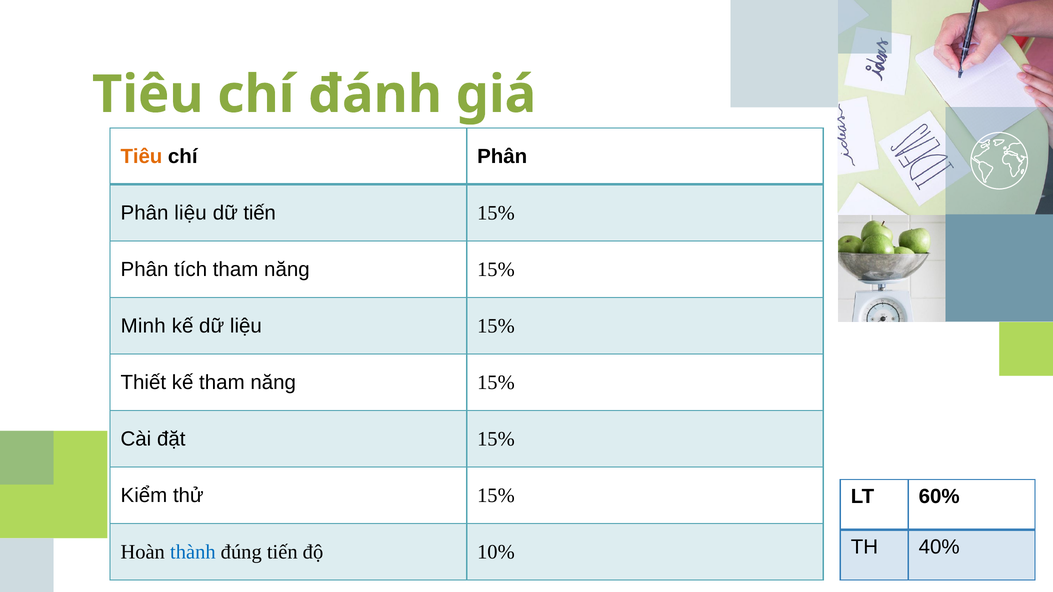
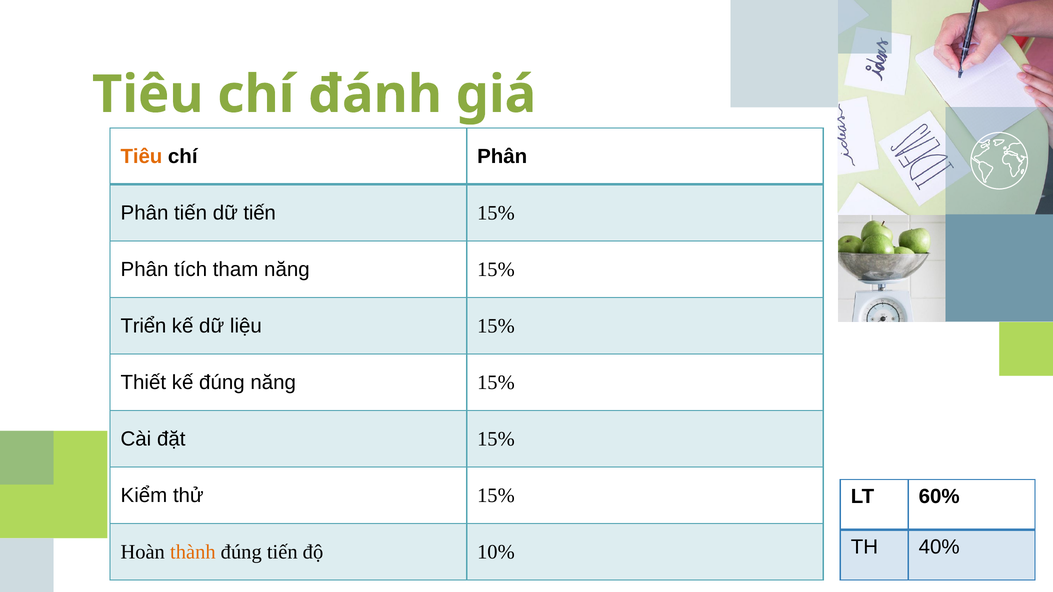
Phân liệu: liệu -> tiến (191, 213)
Minh: Minh -> Triển (143, 326)
kế tham: tham -> đúng (222, 383)
thành colour: blue -> orange (193, 552)
